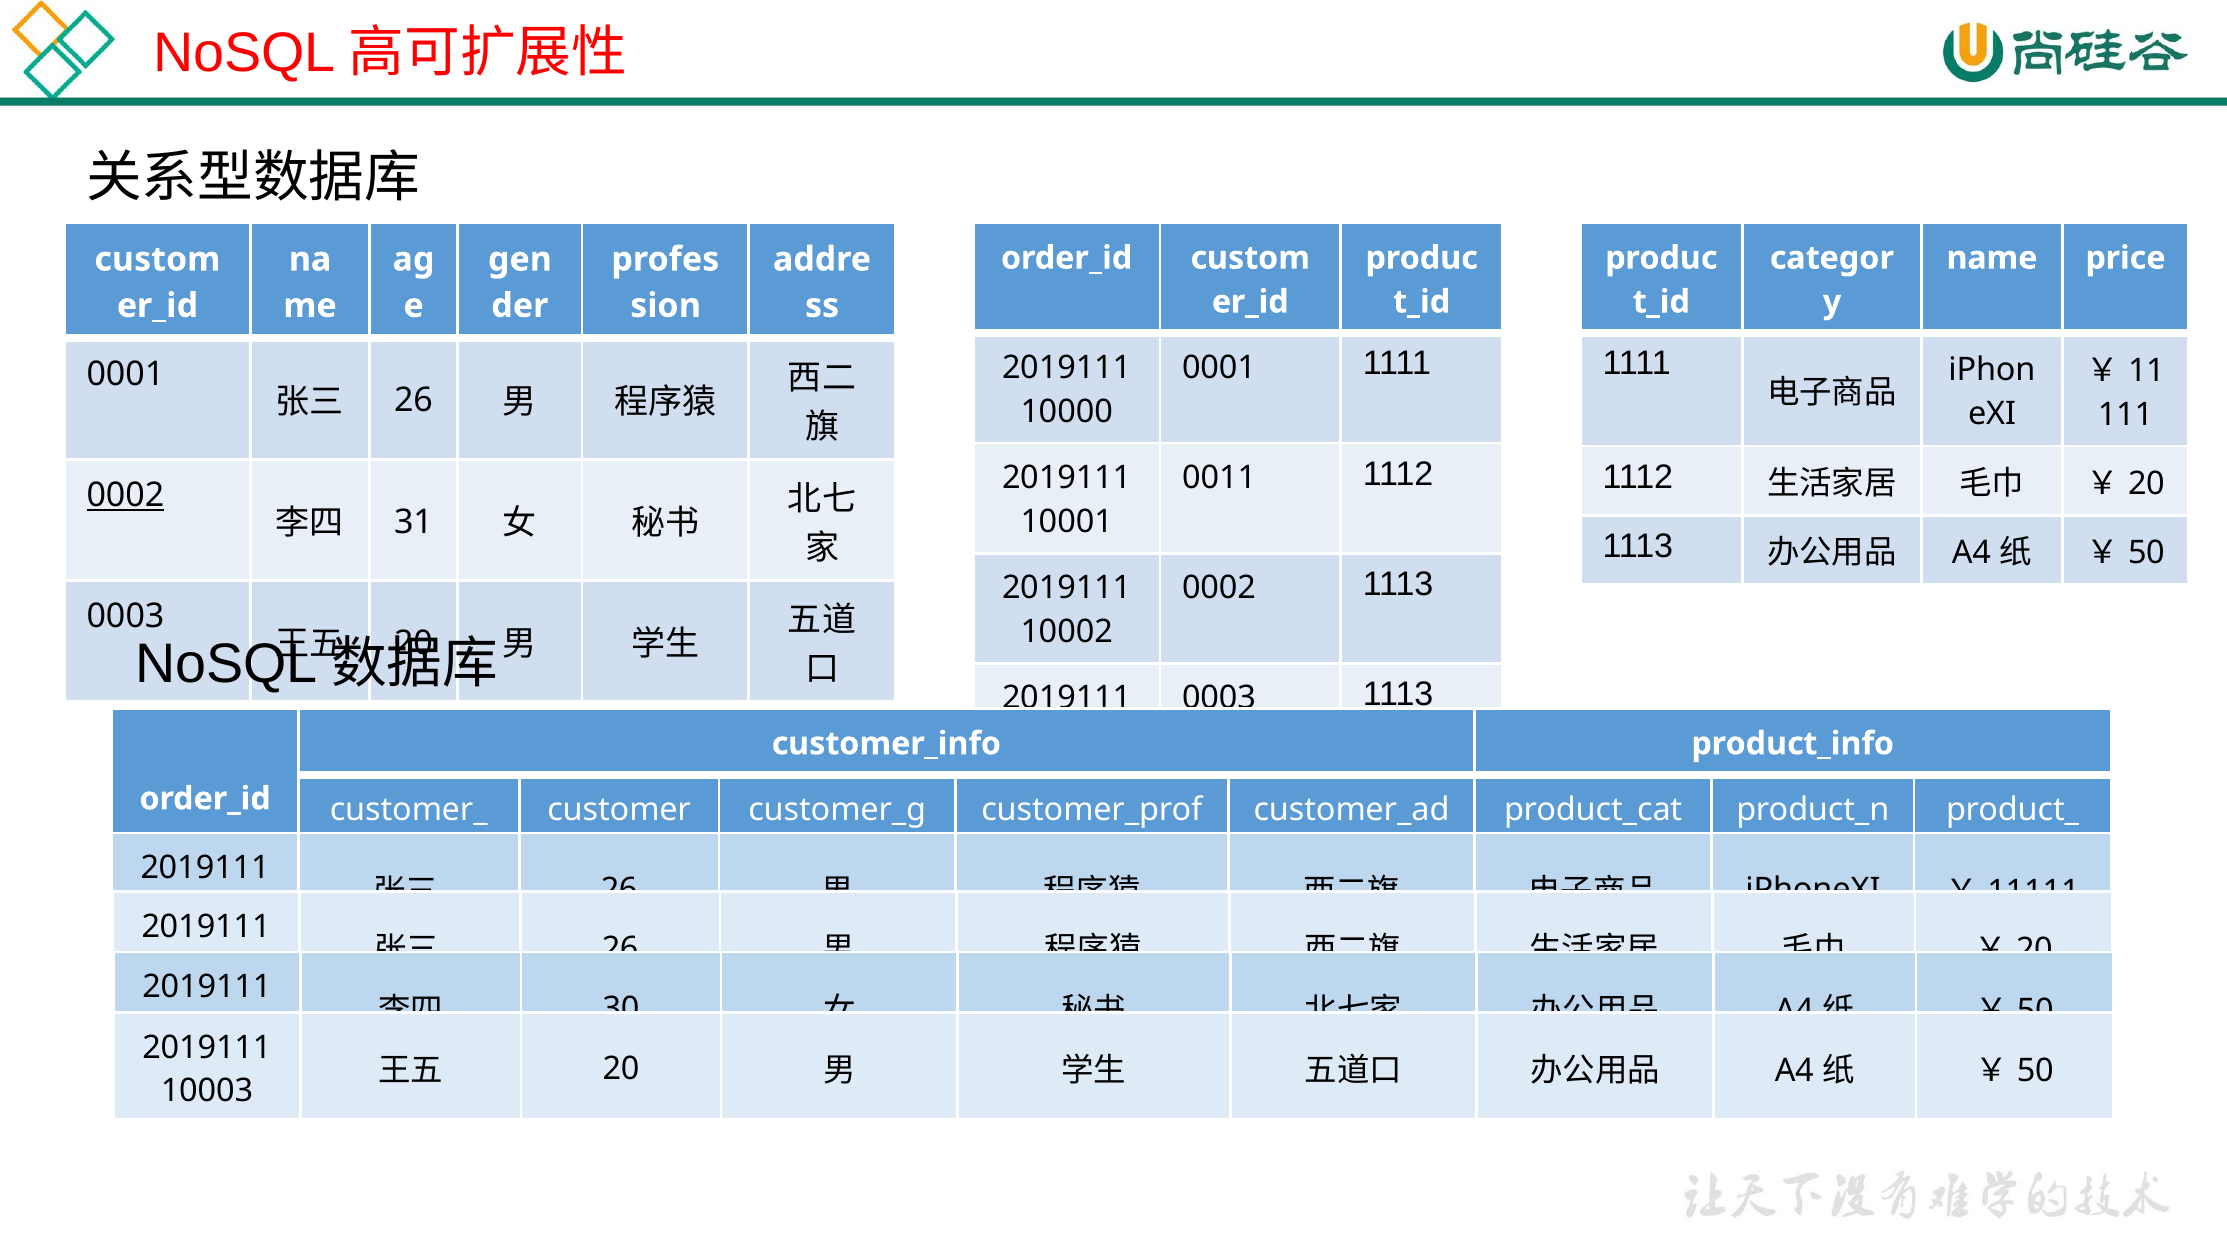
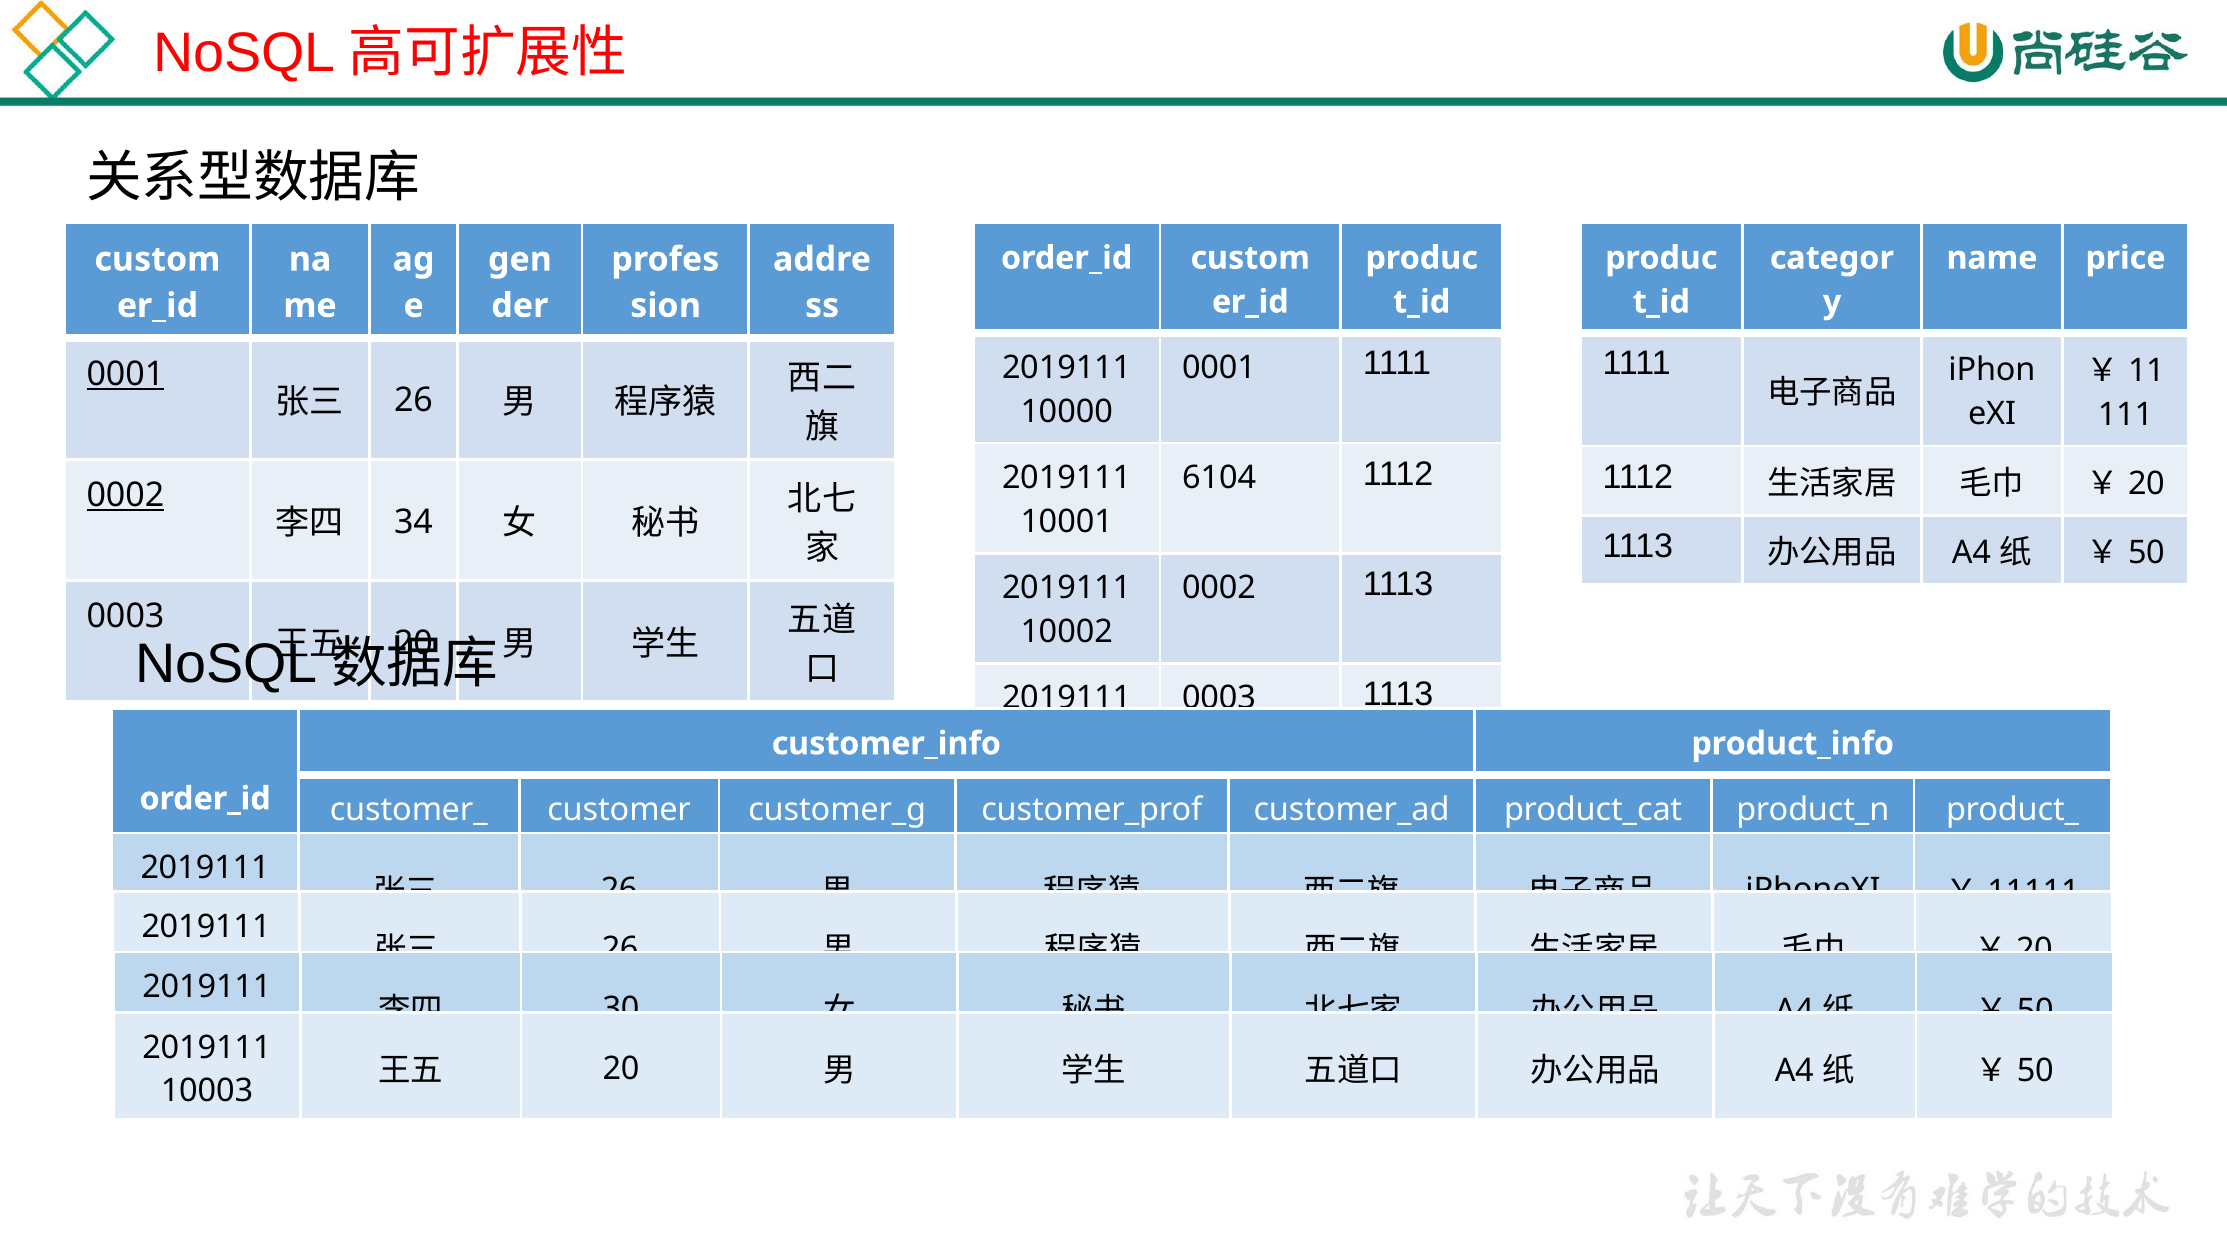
0001 underline: none -> present (125, 374)
0011: 0011 -> 6104 (1219, 478)
31: 31 -> 34 (413, 522)
